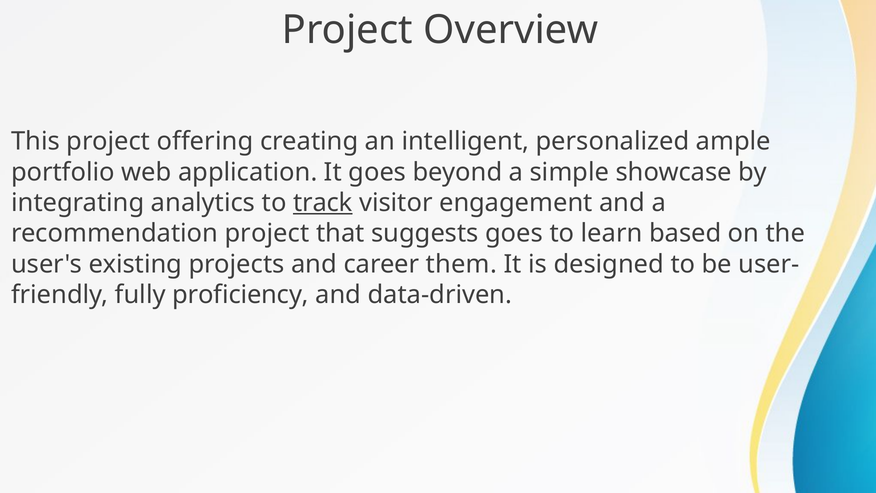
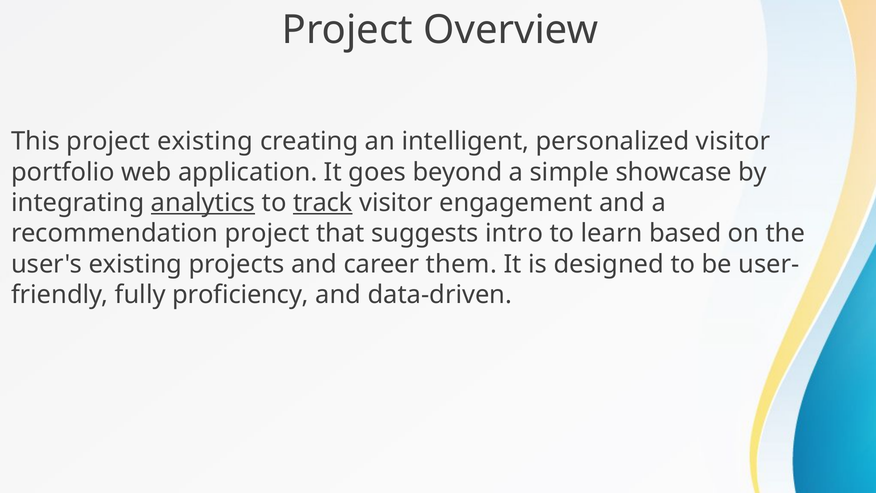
project offering: offering -> existing (205, 141)
personalized ample: ample -> visitor (733, 141)
analytics underline: none -> present (203, 203)
suggests goes: goes -> intro (514, 233)
